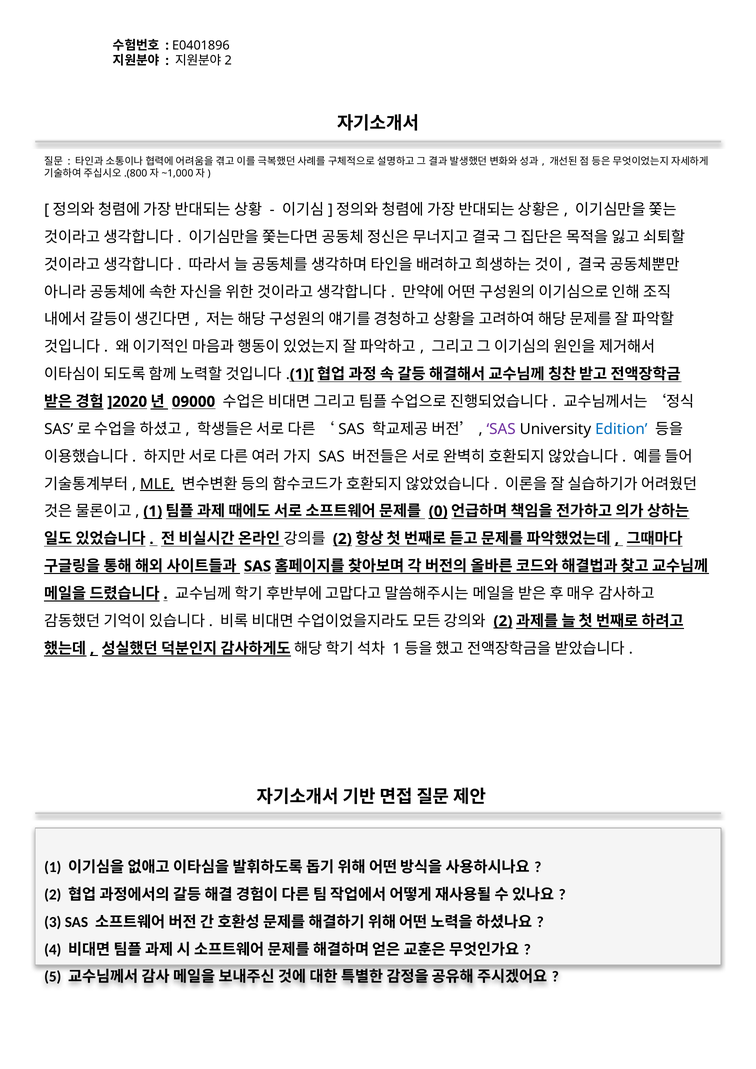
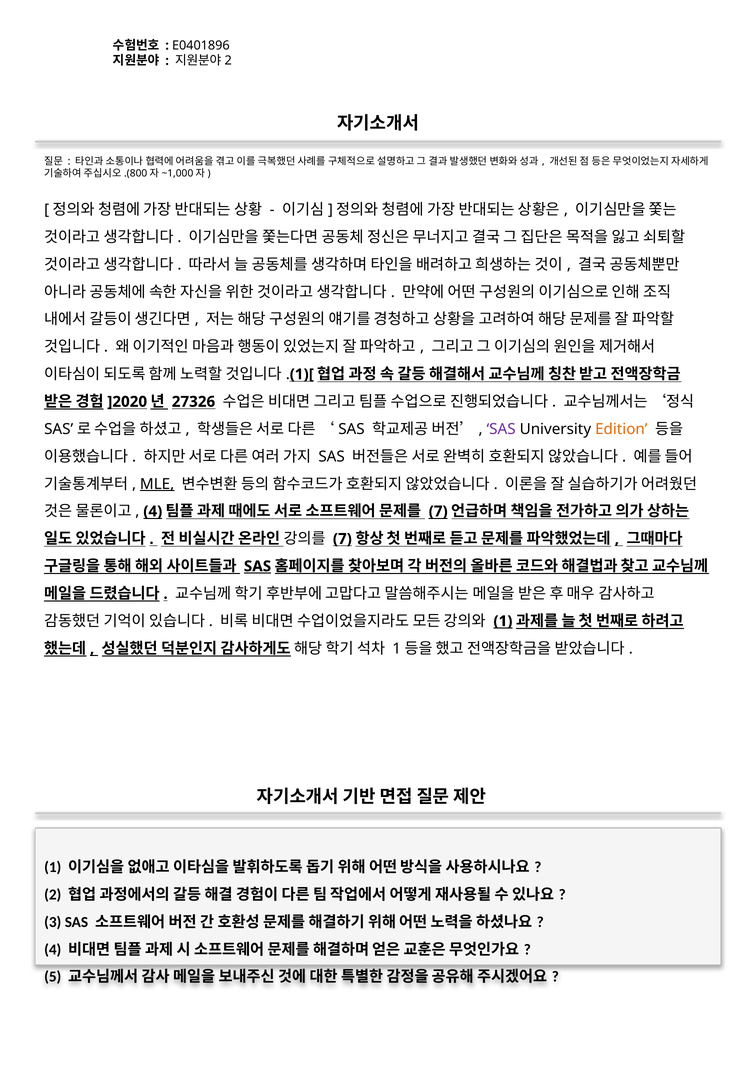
09000: 09000 -> 27326 (193, 402)
Edition colour: blue -> orange (621, 429)
1: 1 -> 4 (153, 512)
0: 0 -> 7 (438, 512)
2: 2 -> 7 (342, 539)
SAS underline: none -> present (258, 566)
2: 2 -> 1 (503, 621)
